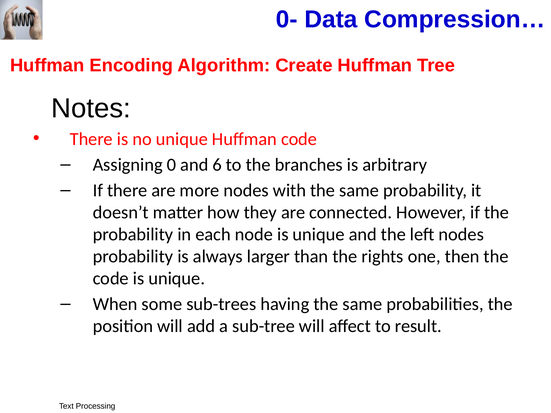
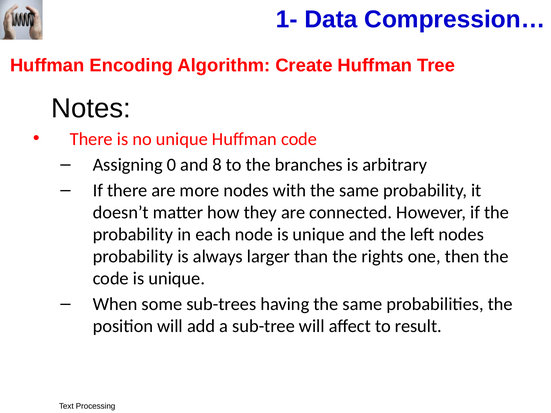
0-: 0- -> 1- (287, 19)
6: 6 -> 8 (217, 165)
